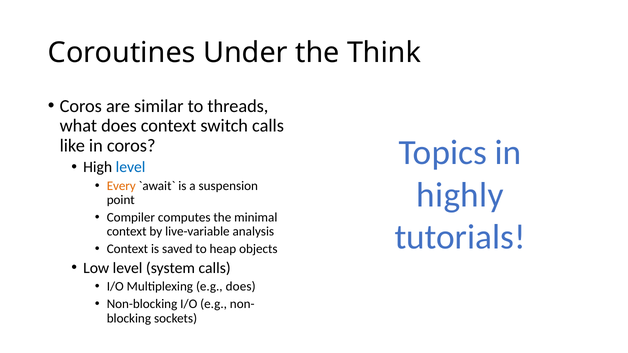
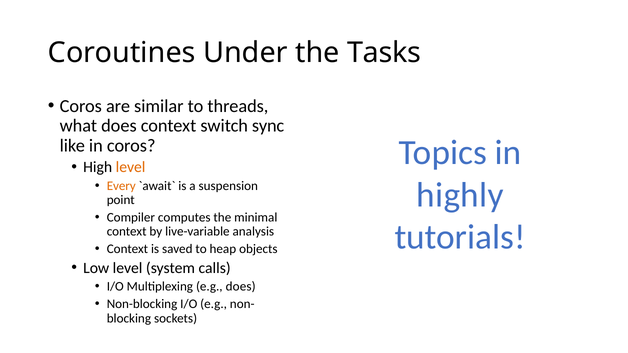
Think: Think -> Tasks (384, 53)
switch calls: calls -> sync (268, 126)
level colour: blue -> orange (131, 167)
